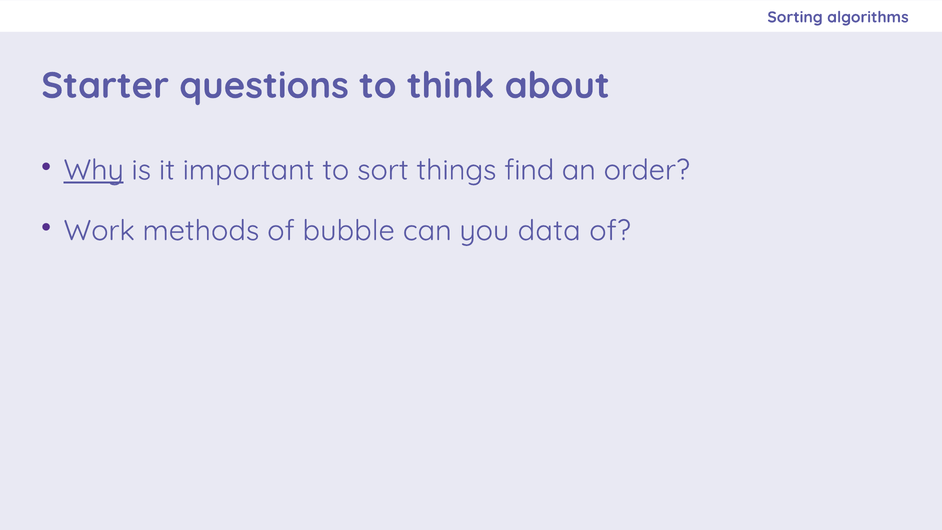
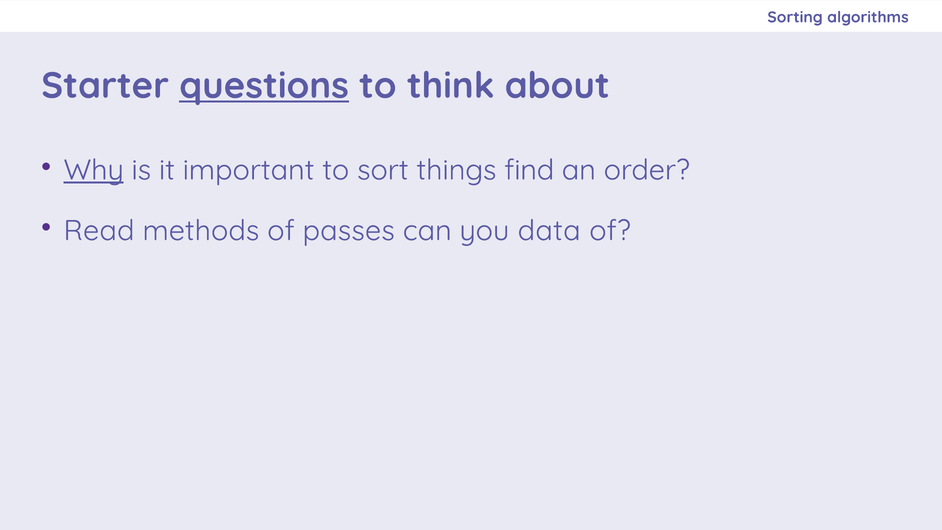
questions underline: none -> present (264, 86)
Work: Work -> Read (99, 231)
bubble: bubble -> passes (349, 231)
